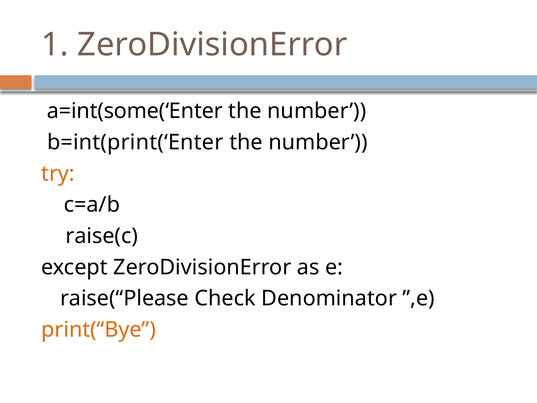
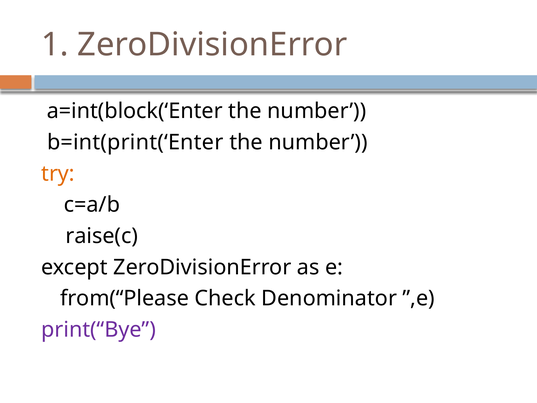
a=int(some(‘Enter: a=int(some(‘Enter -> a=int(block(‘Enter (135, 111)
raise(“Please: raise(“Please -> from(“Please (124, 298)
print(“Bye colour: orange -> purple (99, 329)
